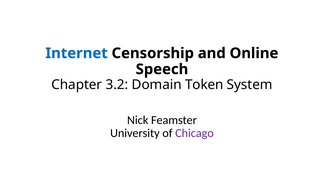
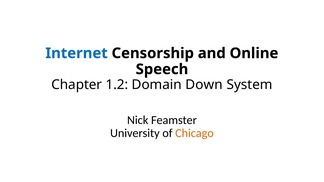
3.2: 3.2 -> 1.2 (117, 85)
Token: Token -> Down (204, 85)
Chicago colour: purple -> orange (194, 133)
